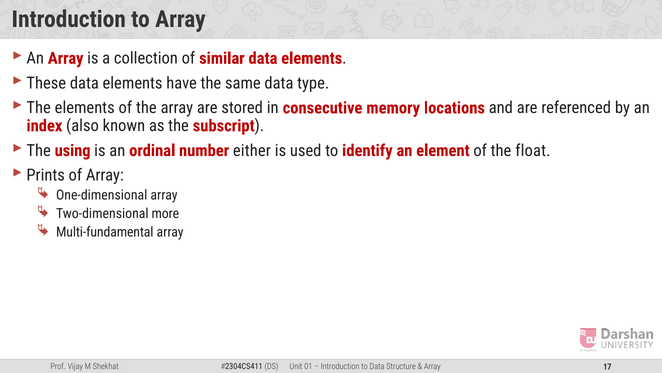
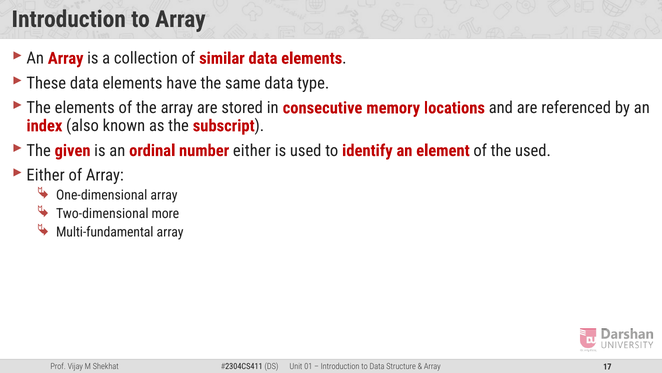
using: using -> given (73, 150)
the float: float -> used (533, 150)
Prints: Prints -> Either (46, 175)
